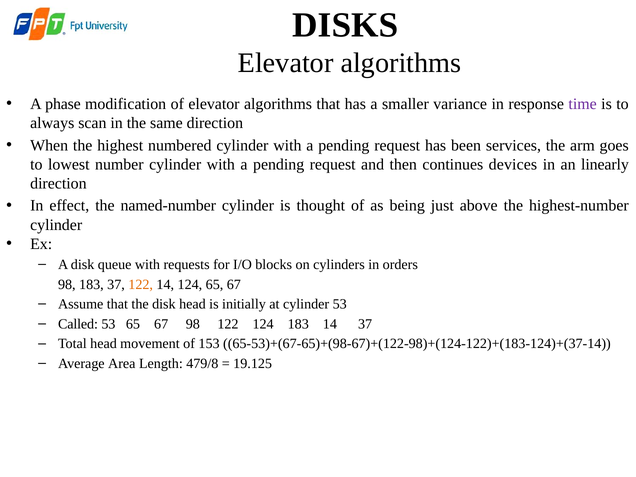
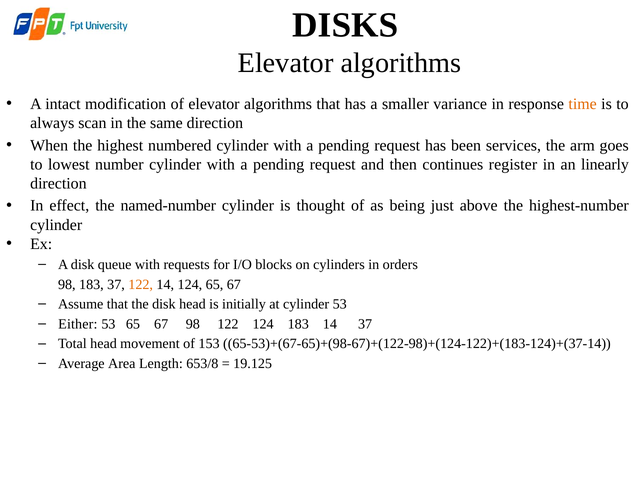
phase: phase -> intact (63, 104)
time colour: purple -> orange (583, 104)
devices: devices -> register (513, 164)
Called: Called -> Either (78, 324)
479/8: 479/8 -> 653/8 (202, 363)
